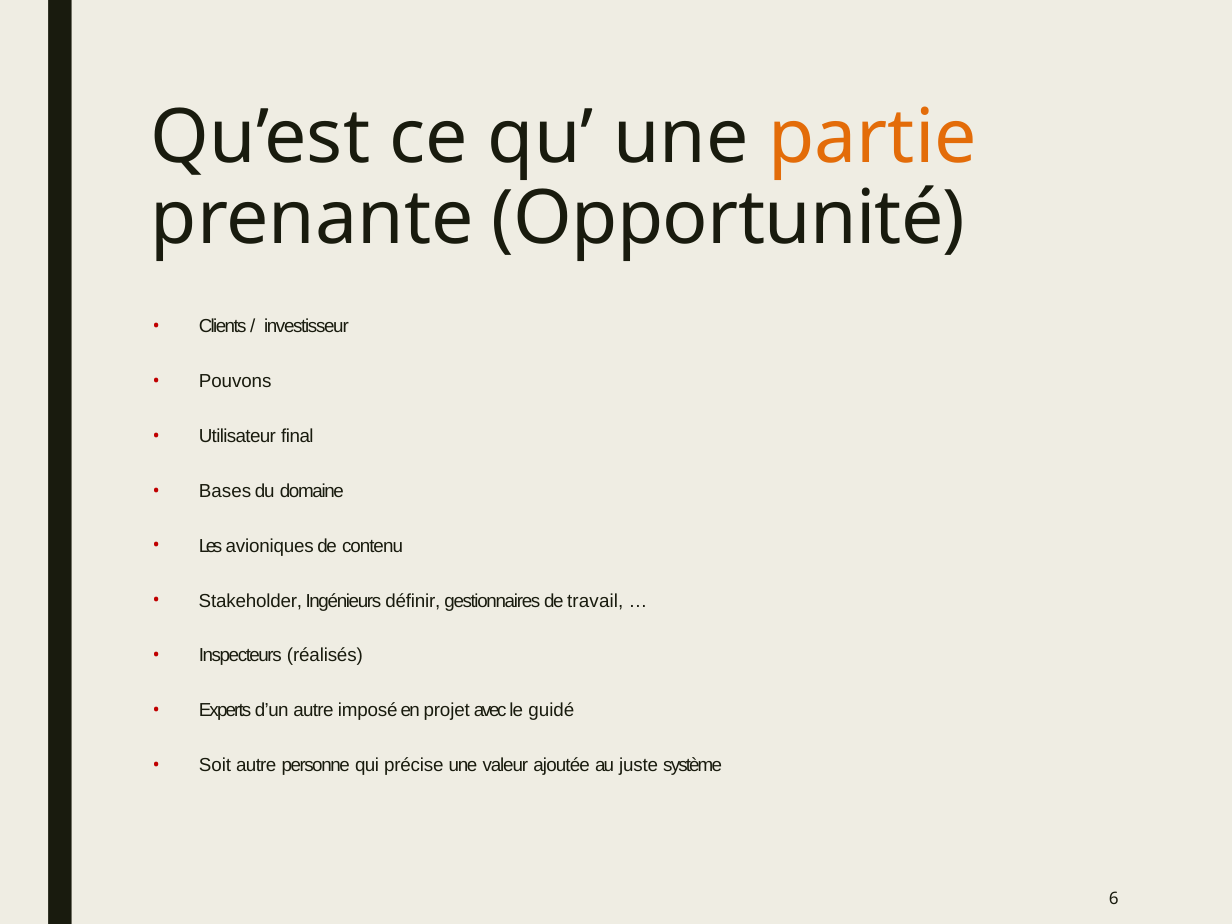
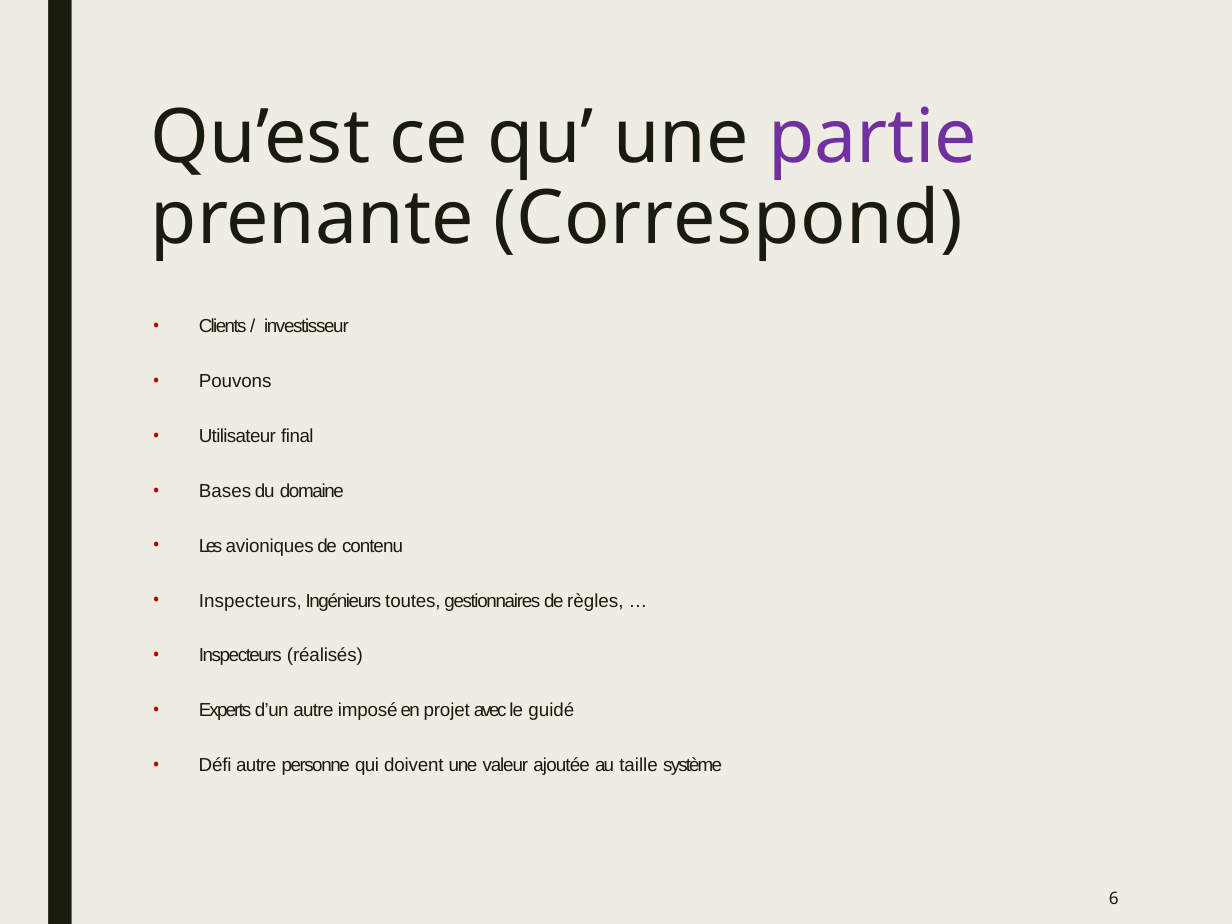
partie colour: orange -> purple (873, 138)
Opportunité: Opportunité -> Correspond (728, 218)
Stakeholder: Stakeholder -> Inspecteurs (250, 601)
définir: définir -> toutes (413, 601)
travail: travail -> règles (595, 601)
Soit: Soit -> Défi (215, 765)
précise: précise -> doivent (414, 765)
juste: juste -> taille (639, 765)
